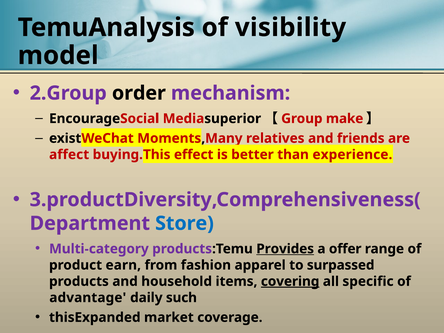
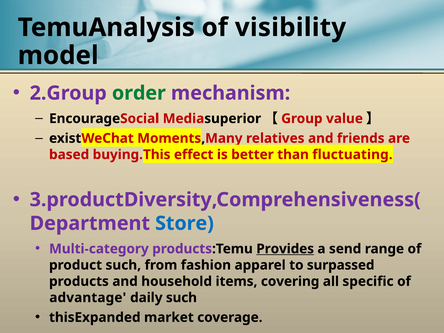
order colour: black -> green (139, 93)
make: make -> value (345, 119)
affect: affect -> based (69, 155)
experience: experience -> fluctuating (352, 155)
offer: offer -> send (345, 249)
product earn: earn -> such (123, 265)
covering underline: present -> none (290, 281)
